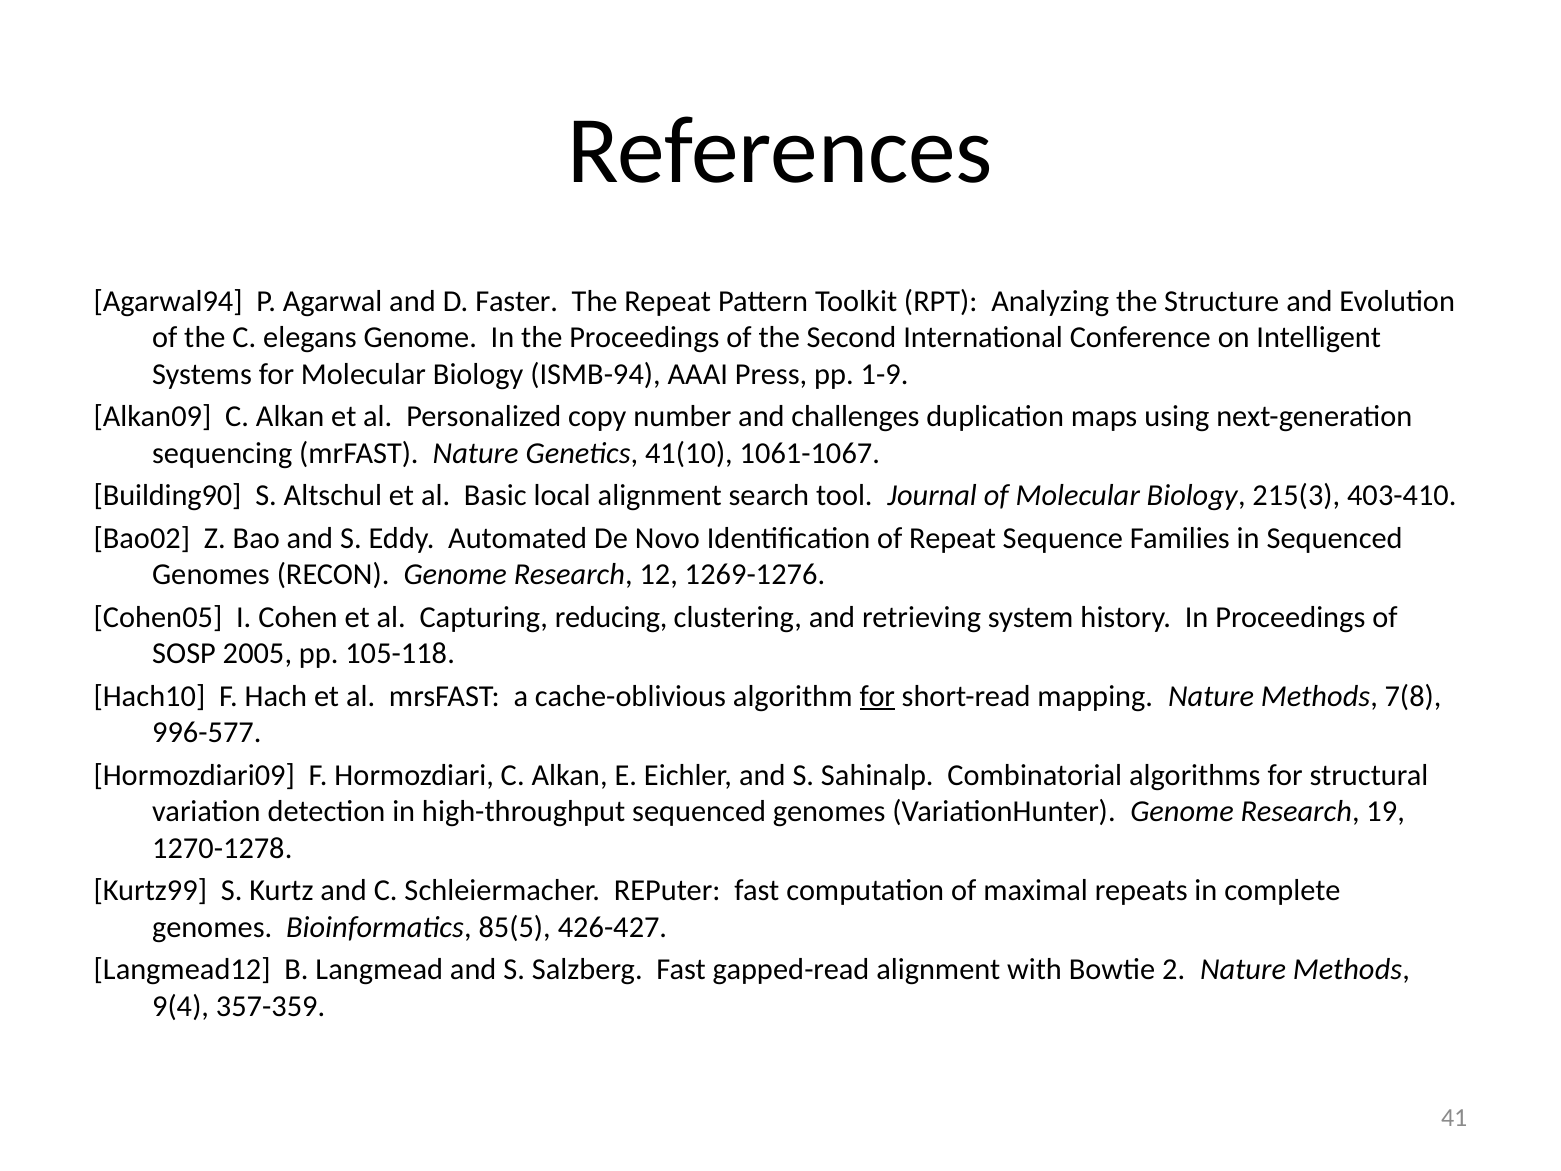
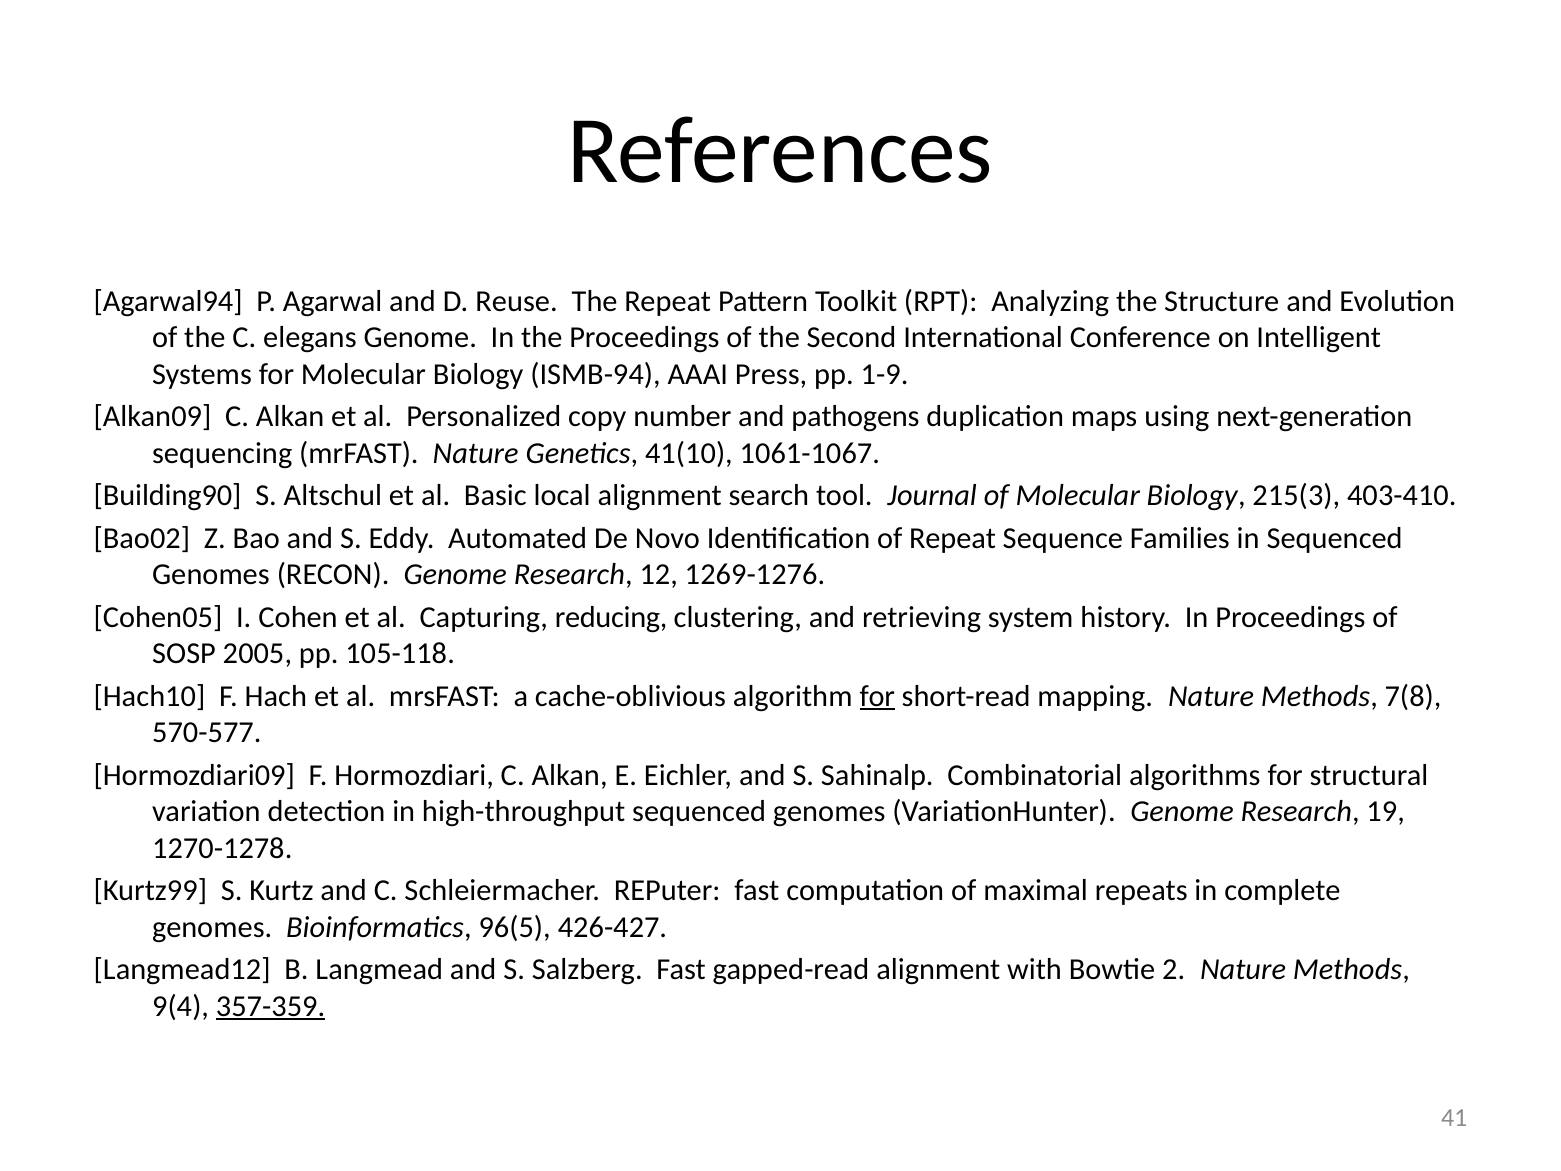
Faster: Faster -> Reuse (517, 301)
challenges: challenges -> pathogens (855, 417)
996-577: 996-577 -> 570-577 (207, 733)
85(5: 85(5 -> 96(5 (515, 927)
357-359 underline: none -> present (271, 1006)
